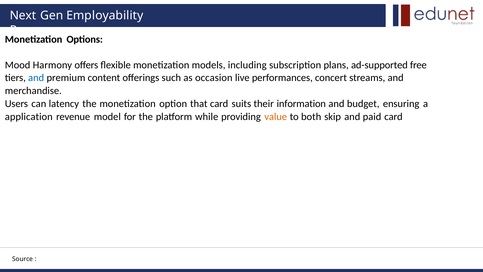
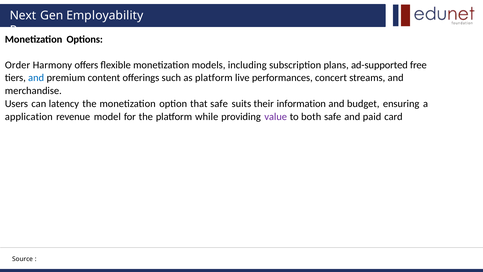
Mood: Mood -> Order (18, 65)
as occasion: occasion -> platform (214, 78)
that card: card -> safe (219, 104)
value colour: orange -> purple (276, 117)
both skip: skip -> safe (333, 117)
